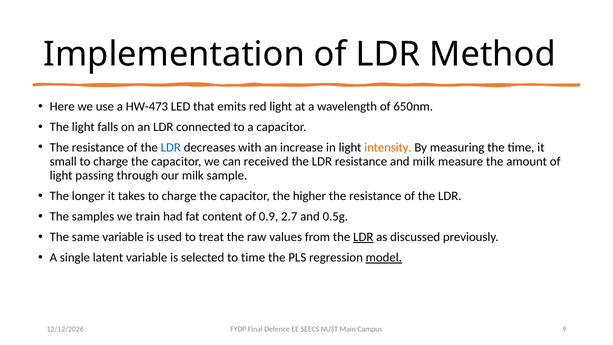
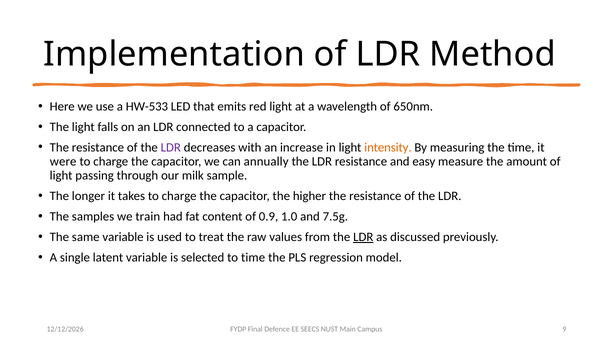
HW-473: HW-473 -> HW-533 (147, 106)
LDR colour: blue -> purple (171, 147)
small: small -> were (63, 161)
received: received -> annually (266, 161)
and milk: milk -> easy (424, 161)
2.7: 2.7 -> 1.0 (289, 216)
0.5g: 0.5g -> 7.5g (335, 216)
model underline: present -> none (384, 257)
